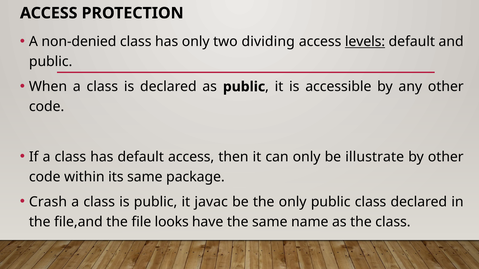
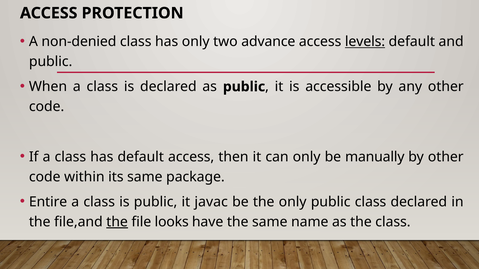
dividing: dividing -> advance (268, 42)
illustrate: illustrate -> manually (375, 157)
Crash: Crash -> Entire (48, 202)
the underline: none -> present (117, 222)
